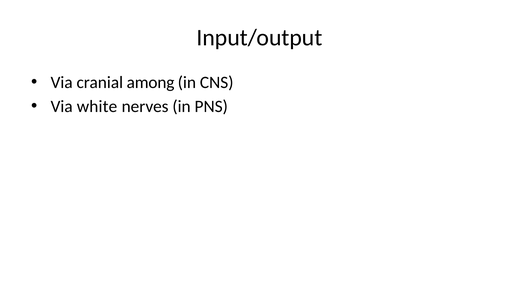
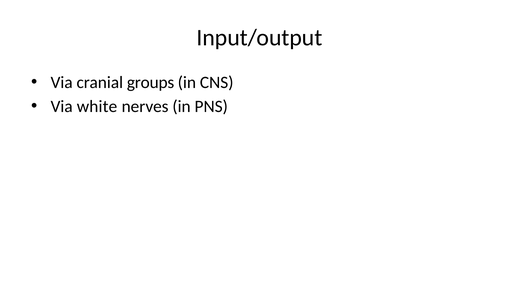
among: among -> groups (151, 82)
